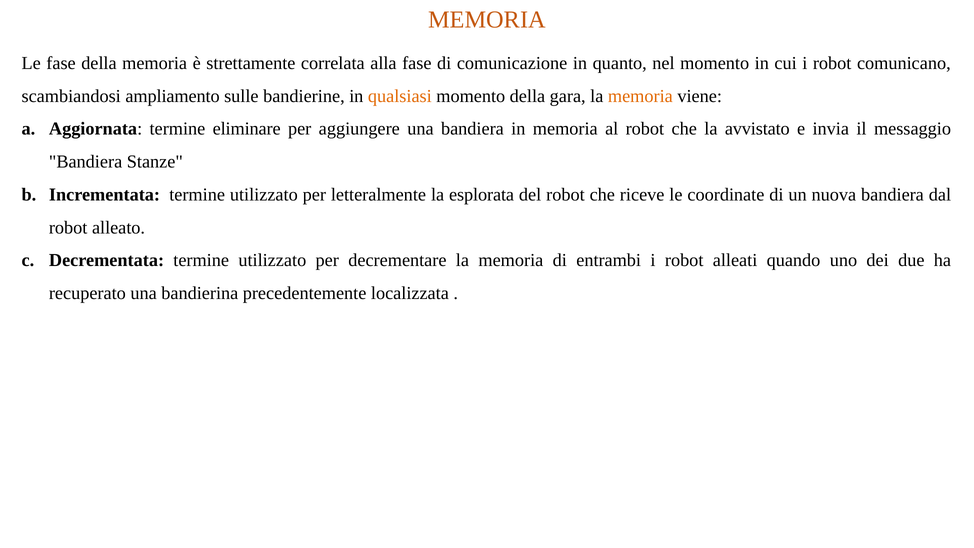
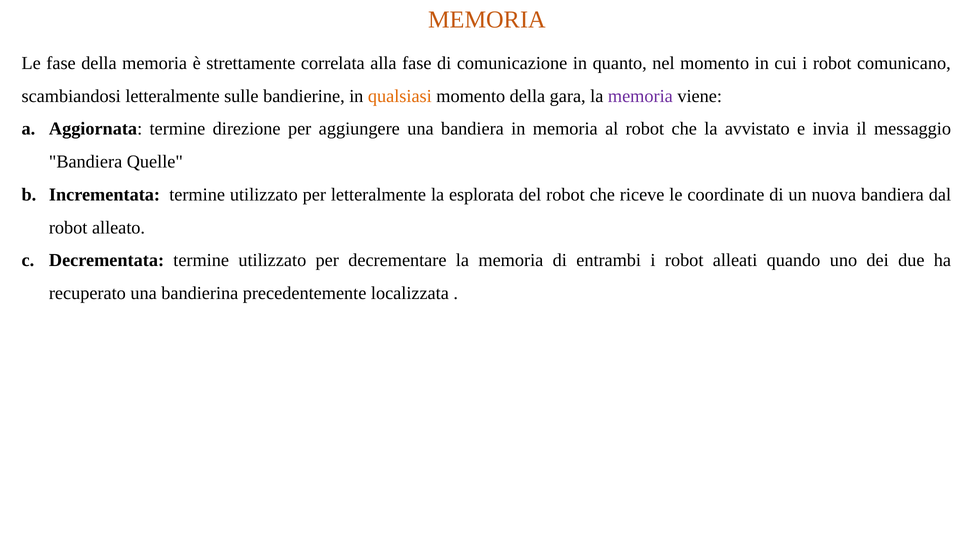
scambiandosi ampliamento: ampliamento -> letteralmente (173, 96)
memoria colour: orange -> purple (640, 96)
eliminare: eliminare -> direzione (247, 129)
Stanze: Stanze -> Quelle (155, 162)
